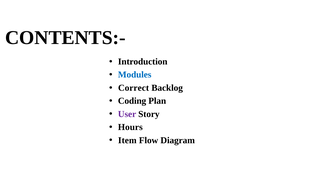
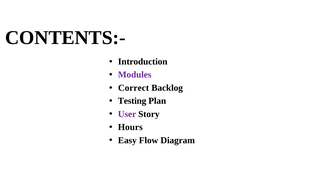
Modules colour: blue -> purple (135, 75)
Coding: Coding -> Testing (132, 101)
Item: Item -> Easy (127, 140)
